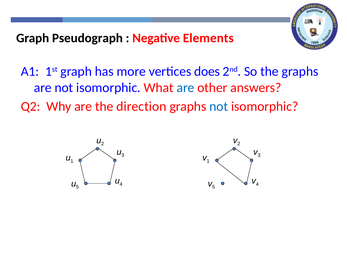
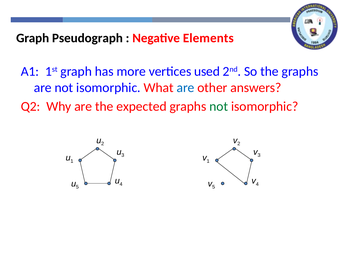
does: does -> used (207, 71)
direction: direction -> expected (141, 107)
not colour: blue -> green (219, 107)
